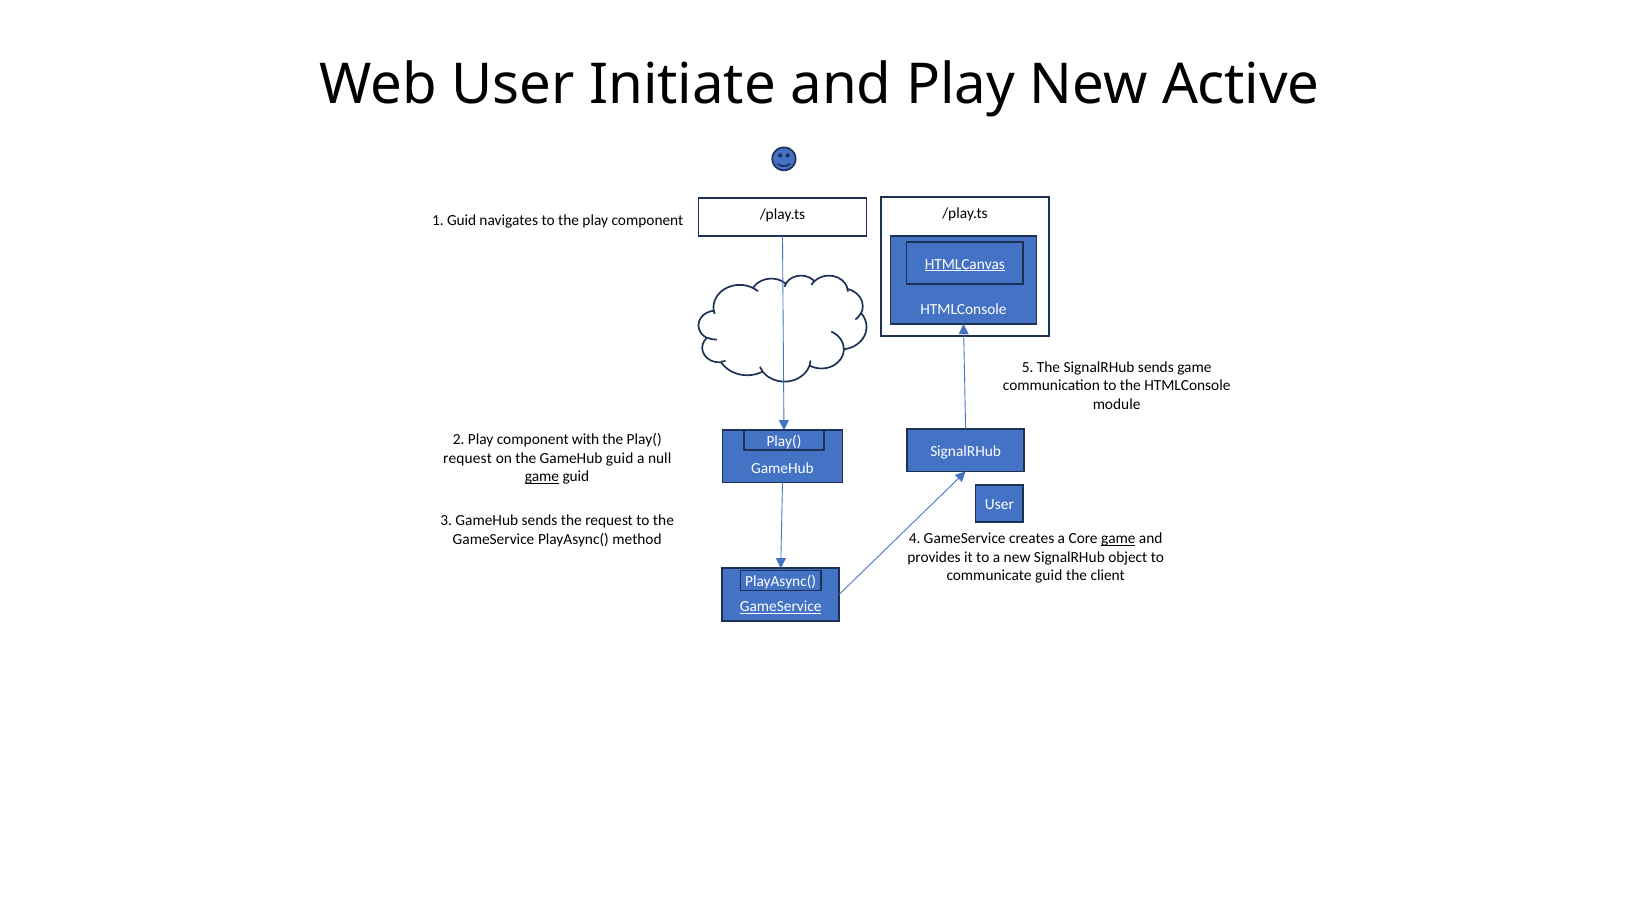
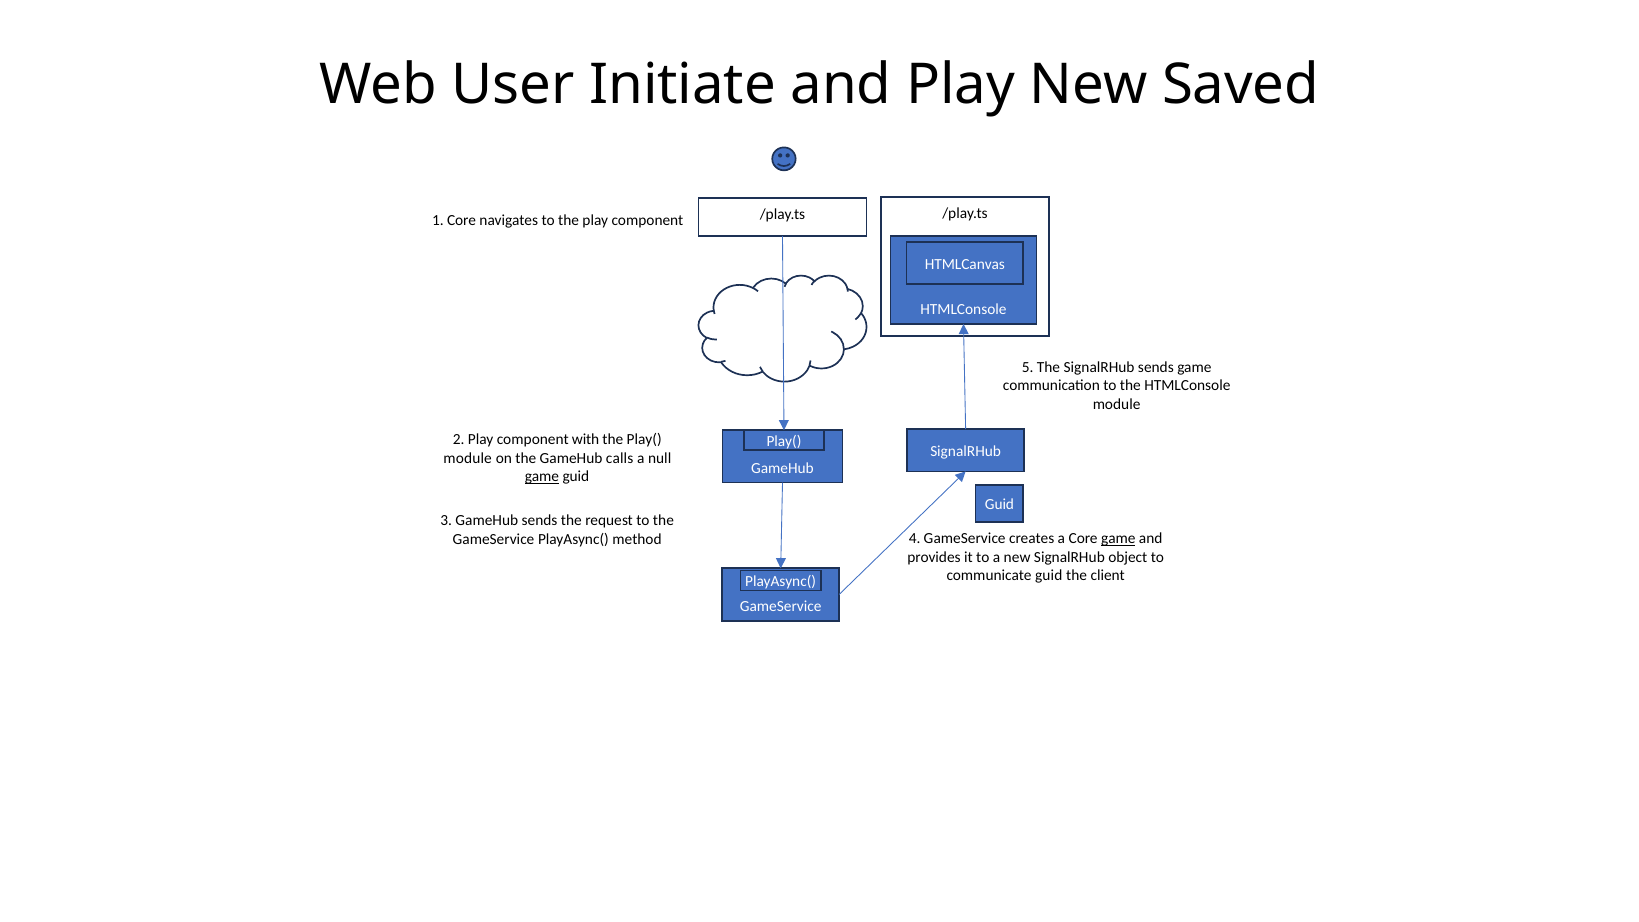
Active: Active -> Saved (1241, 85)
1 Guid: Guid -> Core (462, 220)
HTMLCanvas underline: present -> none (965, 264)
request: request -> module (468, 458)
GameHub guid: guid -> calls (620, 458)
User: User -> Guid (999, 505)
GameService underline: present -> none (781, 606)
